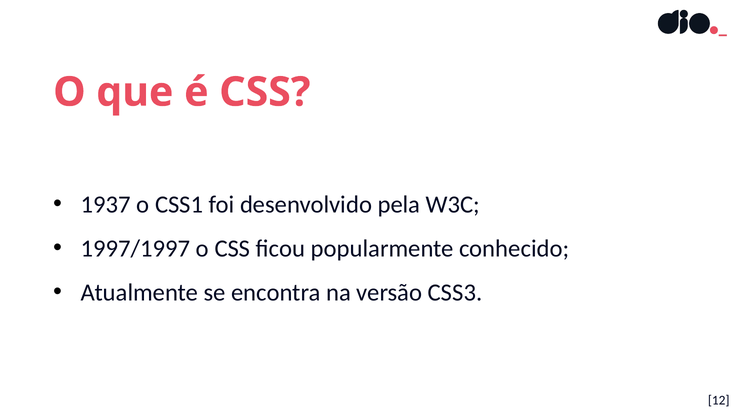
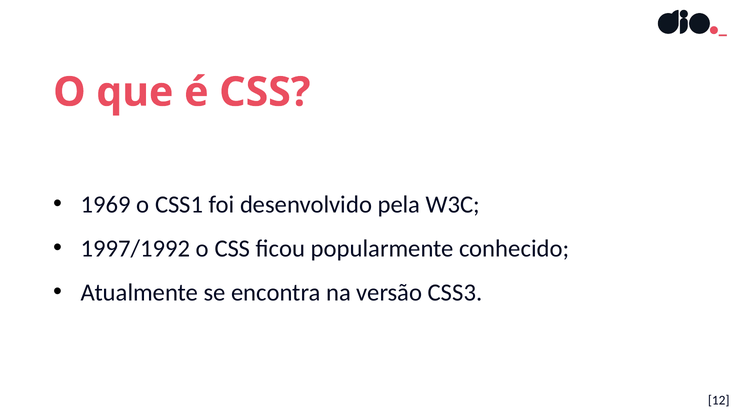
1937: 1937 -> 1969 (106, 205)
1997/1997: 1997/1997 -> 1997/1992 (136, 249)
